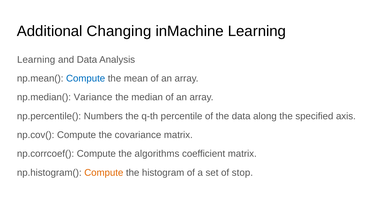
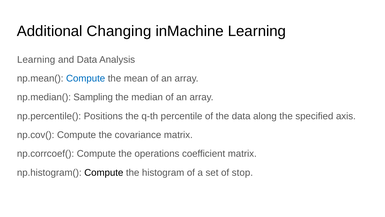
Variance: Variance -> Sampling (93, 97)
Numbers: Numbers -> Positions (103, 116)
algorithms: algorithms -> operations (157, 154)
Compute colour: orange -> black (104, 172)
